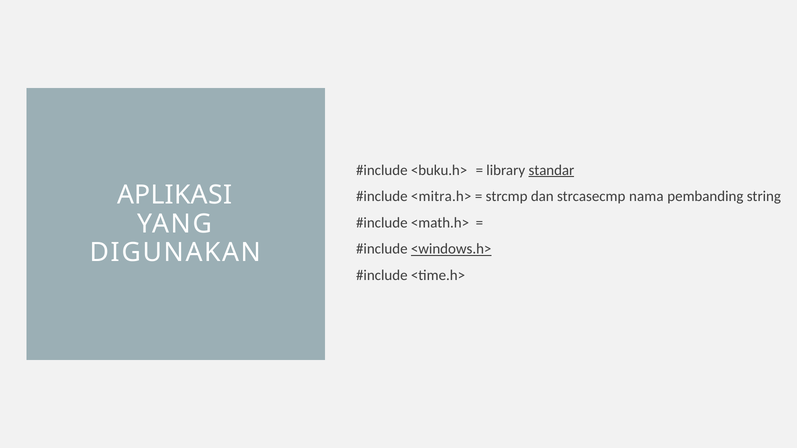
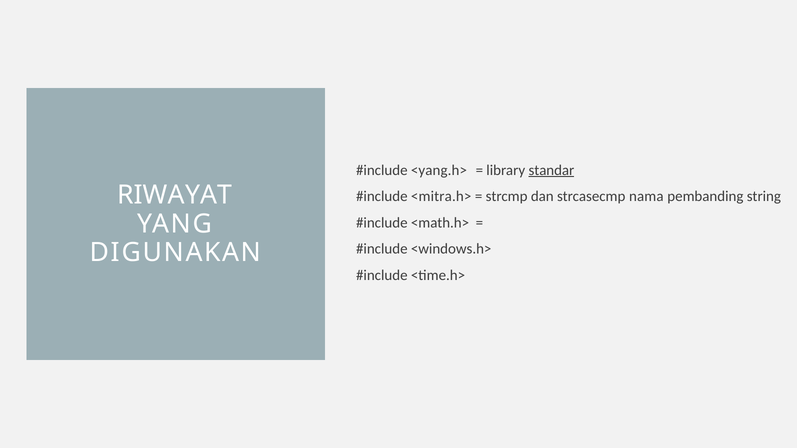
<buku.h>: <buku.h> -> <yang.h> (439, 170)
APLIKASI: APLIKASI -> RIWAYAT (175, 195)
<windows.h> underline: present -> none (451, 249)
